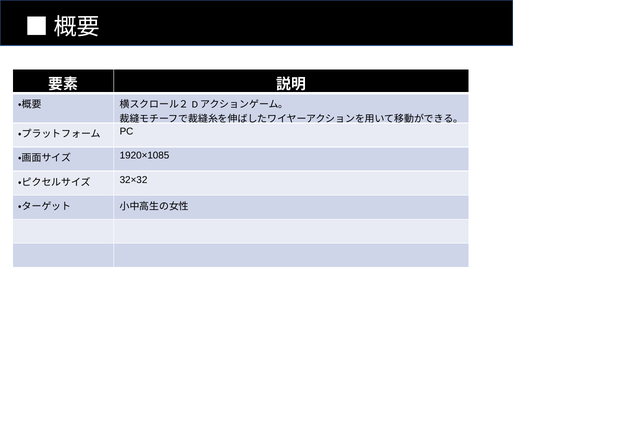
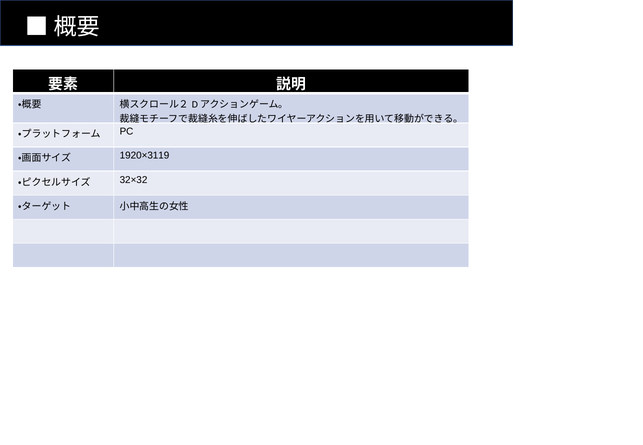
1920×1085: 1920×1085 -> 1920×3119 (145, 156)
